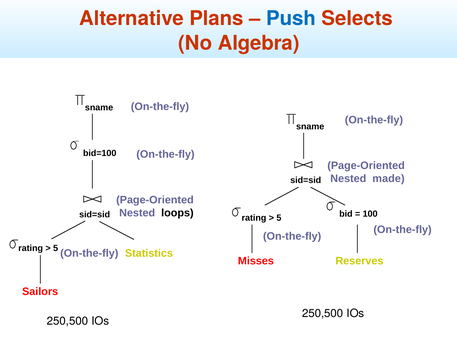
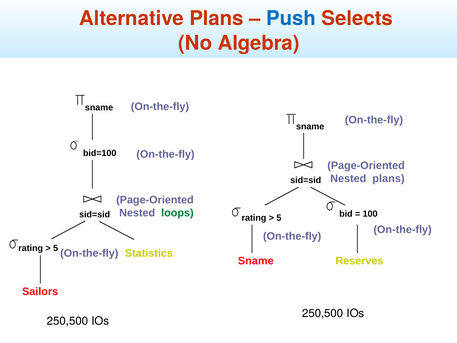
Nested made: made -> plans (388, 179)
loops colour: black -> green (177, 213)
Misses: Misses -> Sname (256, 261)
